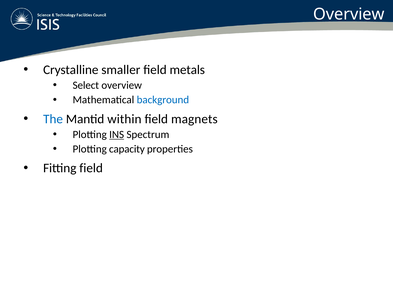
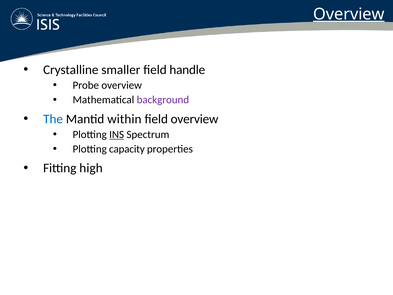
Overview underline: none -> present (349, 14)
metals: metals -> handle (187, 70)
Select: Select -> Probe (86, 85)
background colour: blue -> purple (163, 100)
field magnets: magnets -> overview (195, 119)
Fitting field: field -> high (91, 168)
